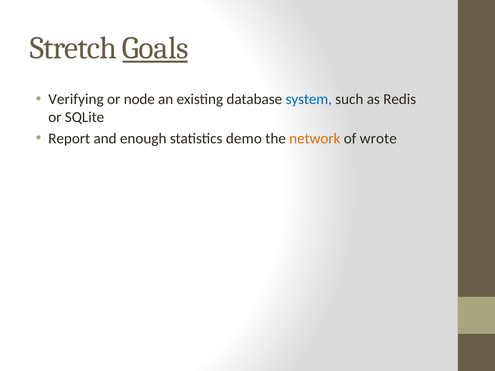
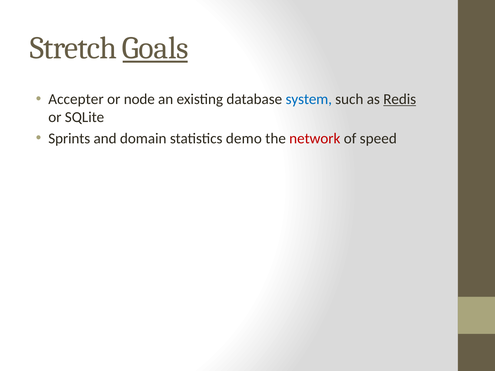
Verifying: Verifying -> Accepter (76, 99)
Redis underline: none -> present (400, 99)
Report: Report -> Sprints (69, 139)
enough: enough -> domain (143, 139)
network colour: orange -> red (315, 139)
wrote: wrote -> speed (378, 139)
